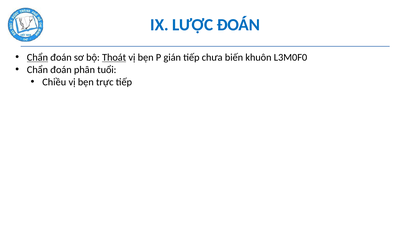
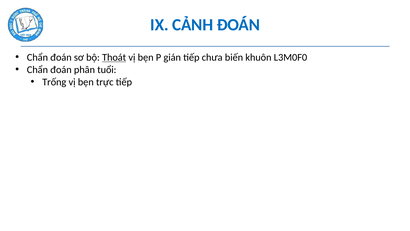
LƯỢC: LƯỢC -> CẢNH (193, 25)
Chẩn underline: present -> none (37, 57)
Chiều: Chiều -> Trống (54, 82)
